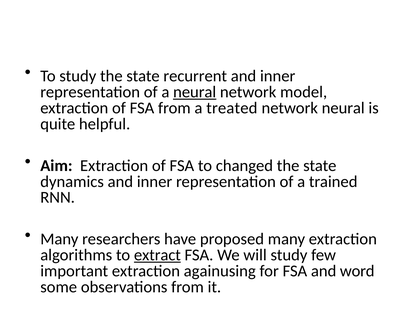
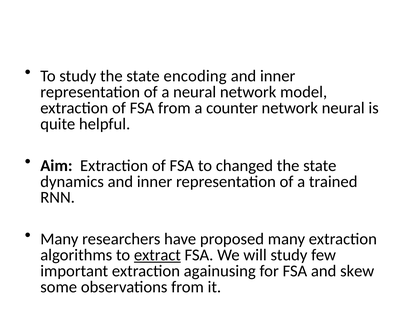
recurrent: recurrent -> encoding (195, 76)
neural underline: present -> none (195, 92)
treated: treated -> counter (232, 108)
word: word -> skew (357, 272)
